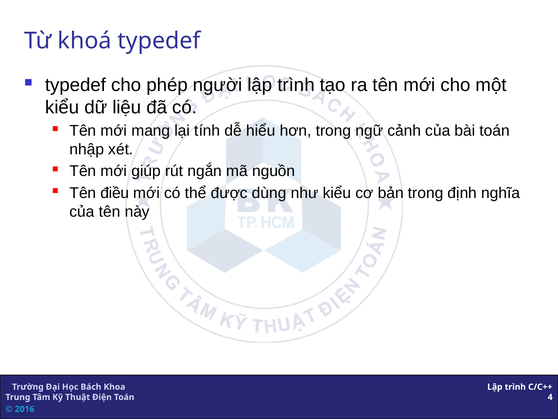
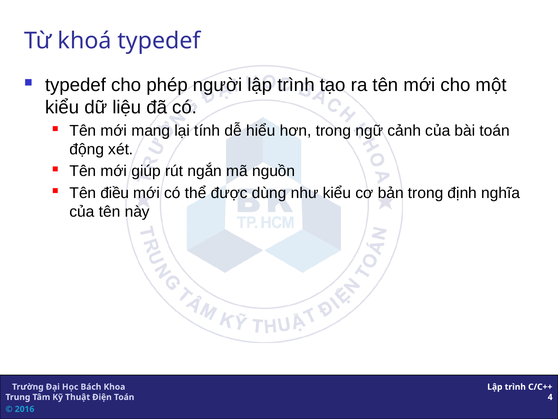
nhập: nhập -> động (87, 149)
